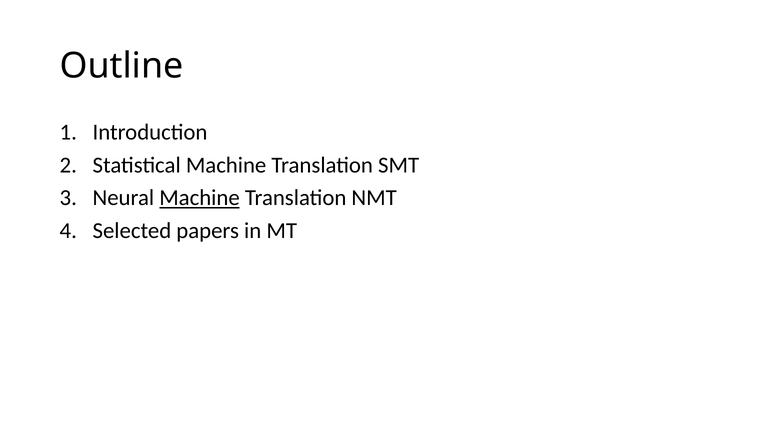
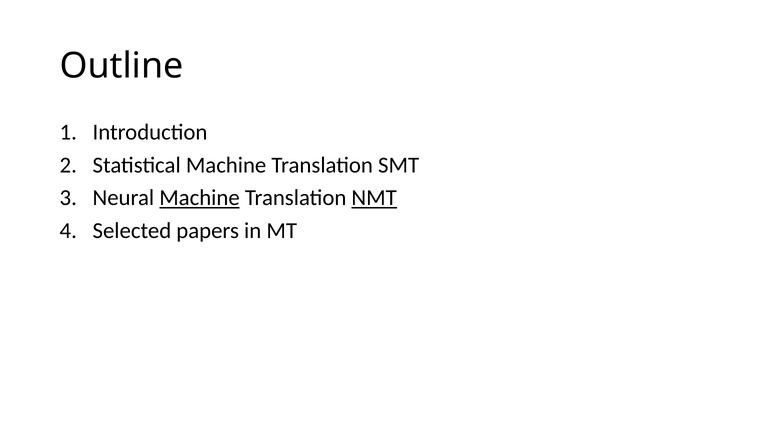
NMT underline: none -> present (374, 198)
